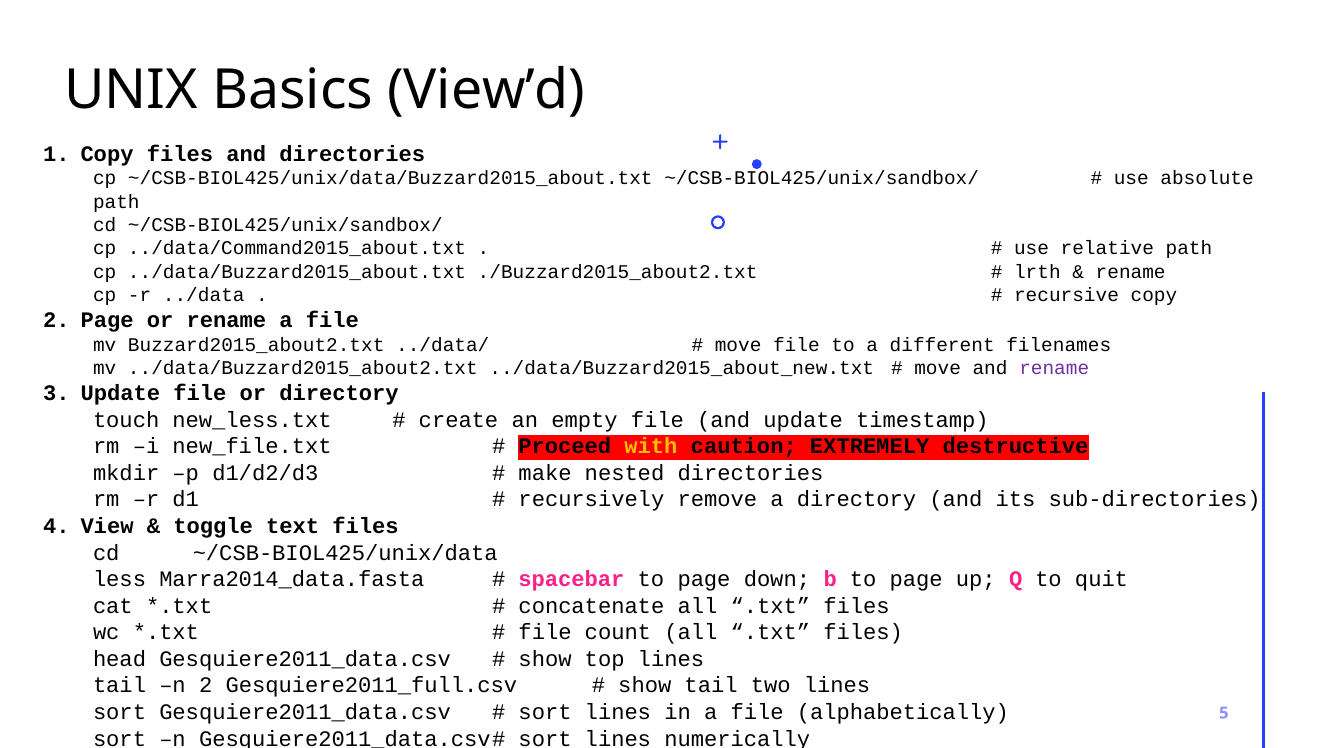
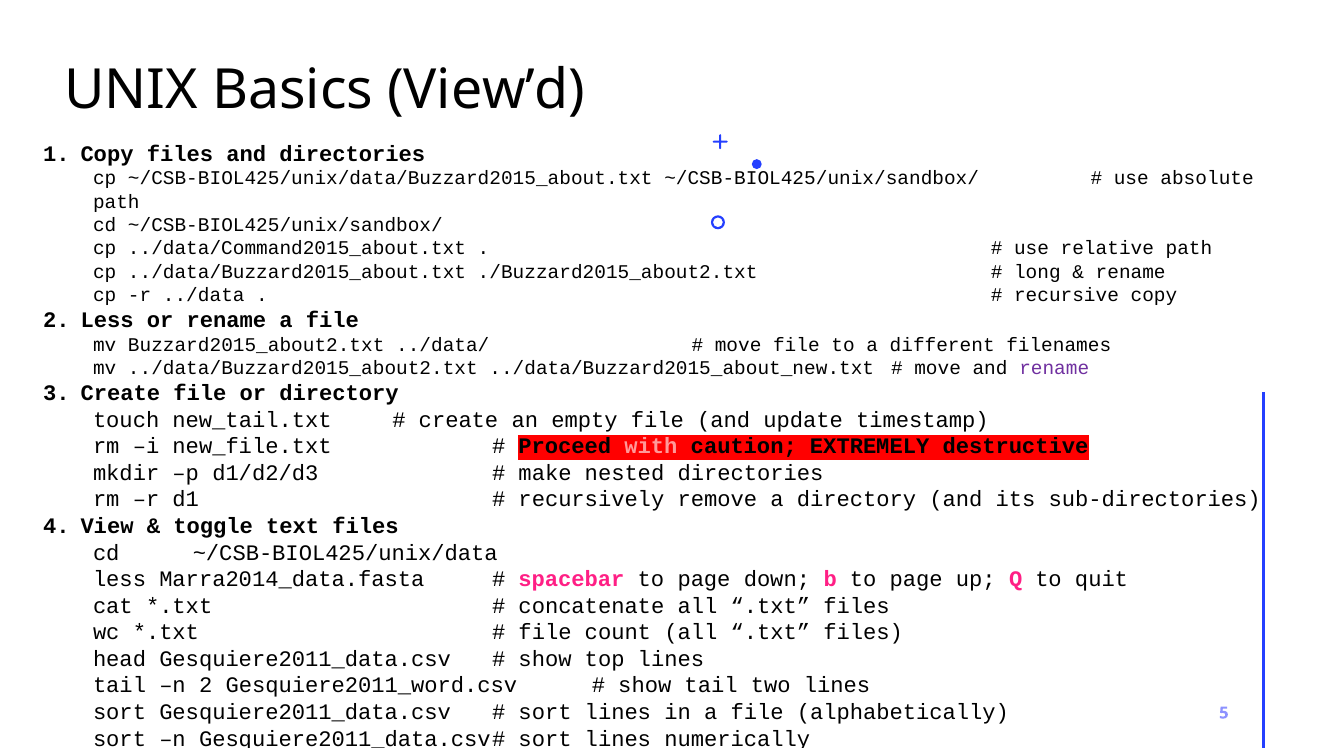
lrth: lrth -> long (1037, 272)
2 Page: Page -> Less (107, 320)
Update: Update -> Create (120, 393)
new_less.txt: new_less.txt -> new_tail.txt (252, 420)
with colour: yellow -> pink (651, 447)
Gesquiere2011_full.csv: Gesquiere2011_full.csv -> Gesquiere2011_word.csv (371, 686)
